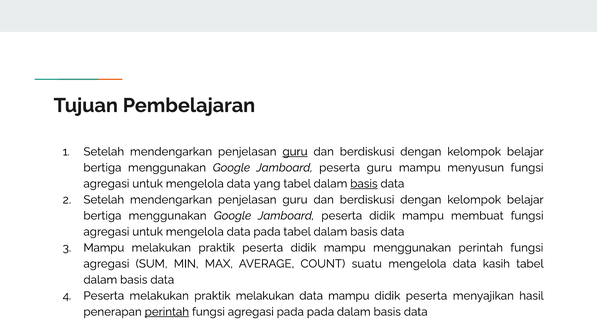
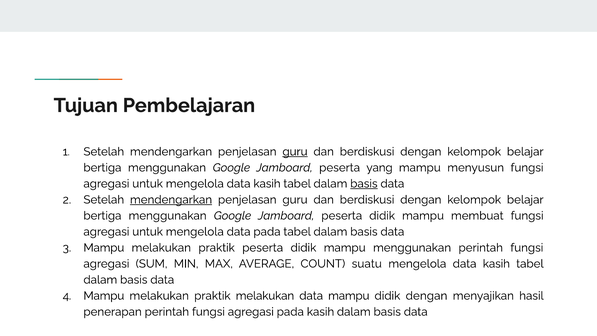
peserta guru: guru -> yang (379, 168)
untuk mengelola data yang: yang -> kasih (267, 184)
mendengarkan underline: none -> present (171, 200)
Peserta: Peserta -> Mampu (104, 296)
didik peserta: peserta -> dengan (426, 296)
perintah underline: present -> none (167, 312)
pada pada: pada -> kasih (321, 312)
